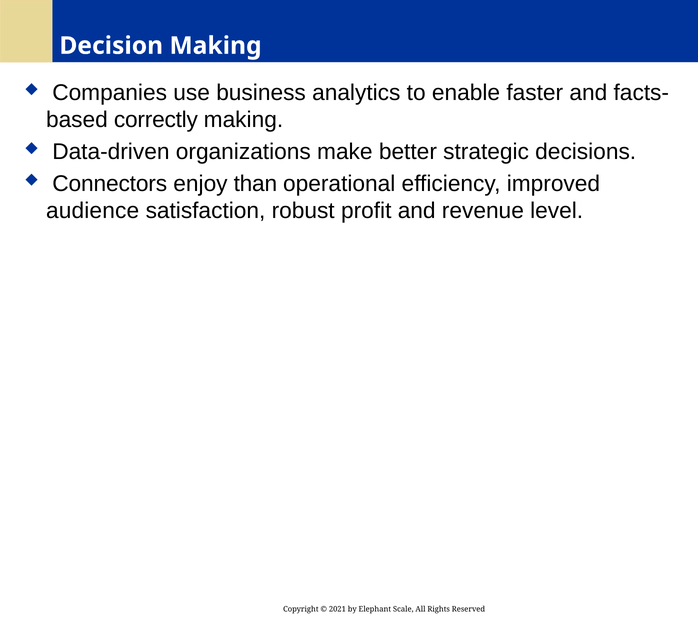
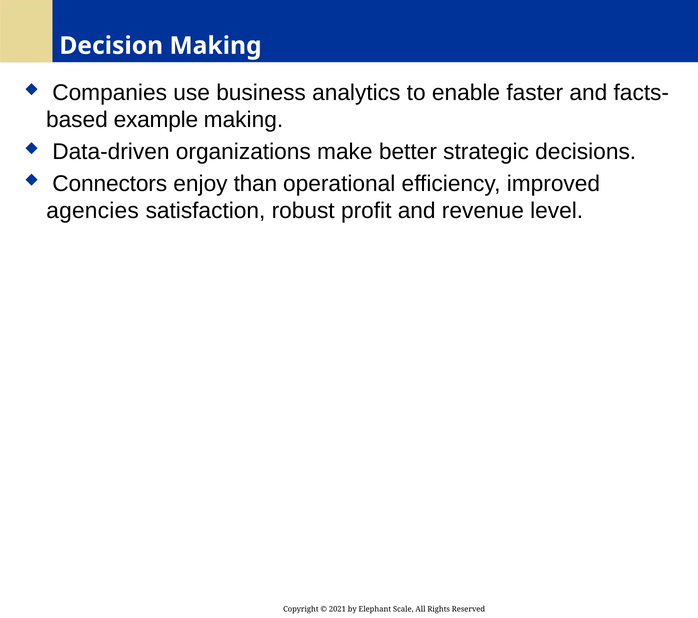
correctly: correctly -> example (156, 120)
audience: audience -> agencies (93, 211)
